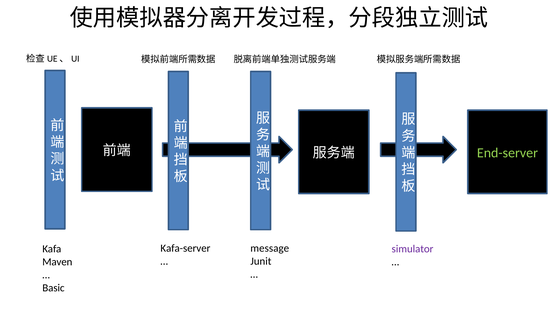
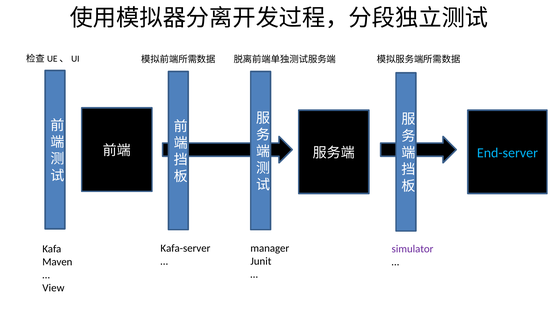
End-server colour: light green -> light blue (507, 153)
message: message -> manager (270, 248)
Basic: Basic -> View (53, 288)
